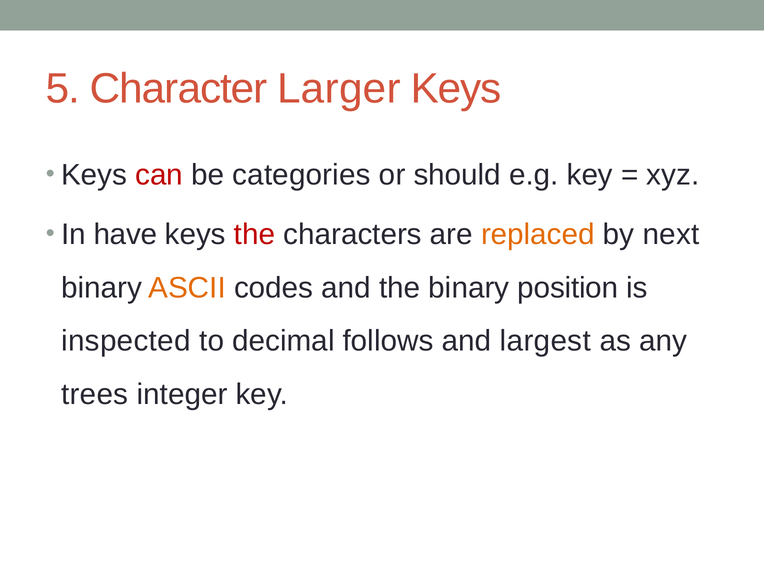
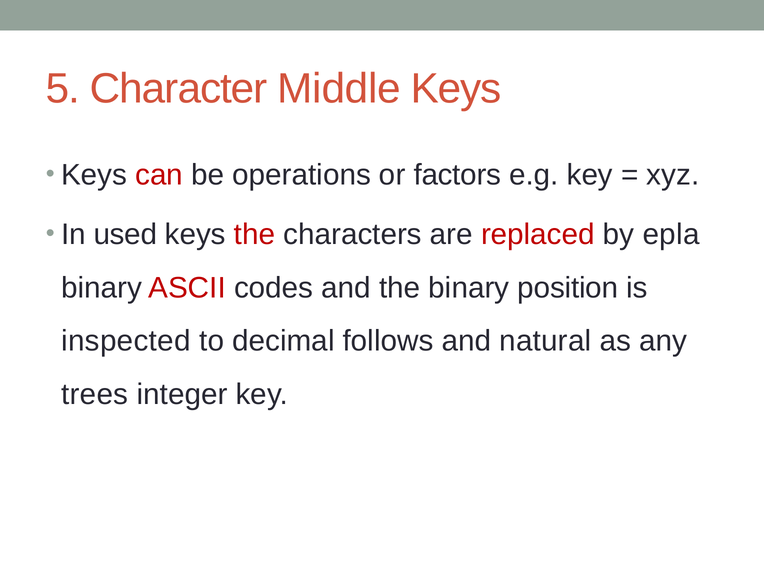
Larger: Larger -> Middle (339, 89)
categories: categories -> operations (302, 175)
should: should -> factors (457, 175)
have: have -> used (125, 234)
replaced colour: orange -> red (538, 234)
next: next -> epla (671, 234)
ASCII colour: orange -> red (187, 288)
largest: largest -> natural (545, 341)
